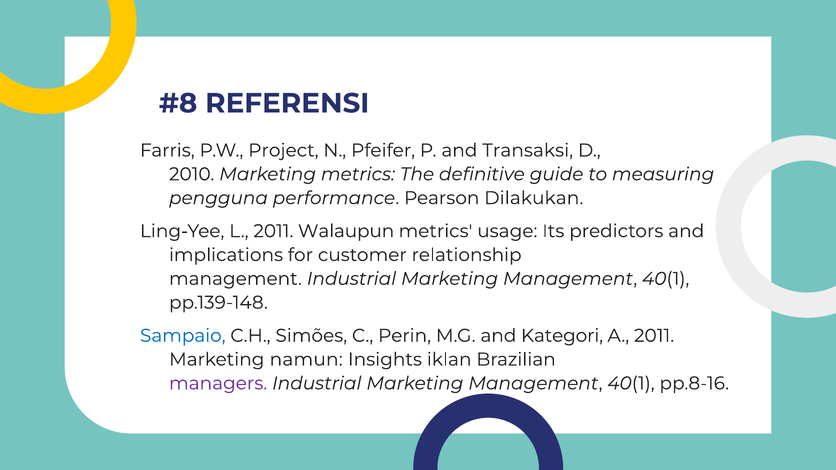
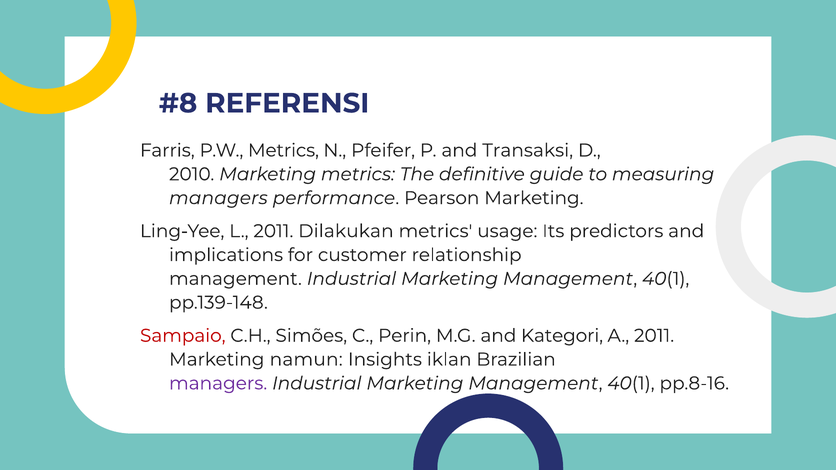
P.W Project: Project -> Metrics (283, 150)
pengguna: pengguna -> managers (218, 198)
Pearson Dilakukan: Dilakukan -> Marketing (534, 198)
Walaupun: Walaupun -> Dilakukan (346, 231)
Sampaio colour: blue -> red (183, 336)
